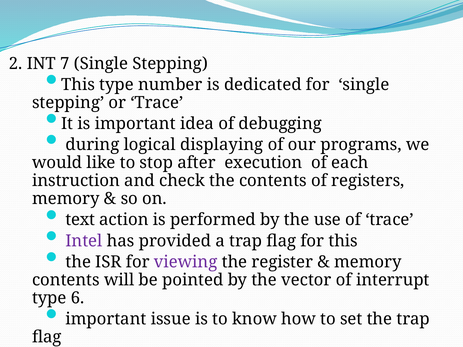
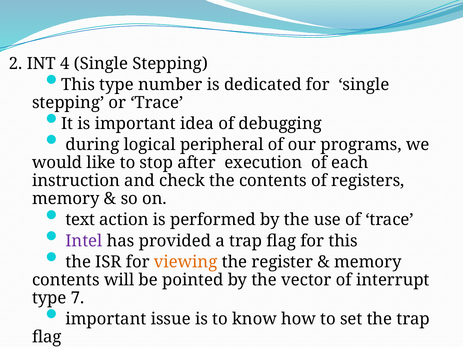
7: 7 -> 4 (65, 64)
displaying: displaying -> peripheral (222, 145)
viewing colour: purple -> orange (186, 262)
6: 6 -> 7 (78, 298)
